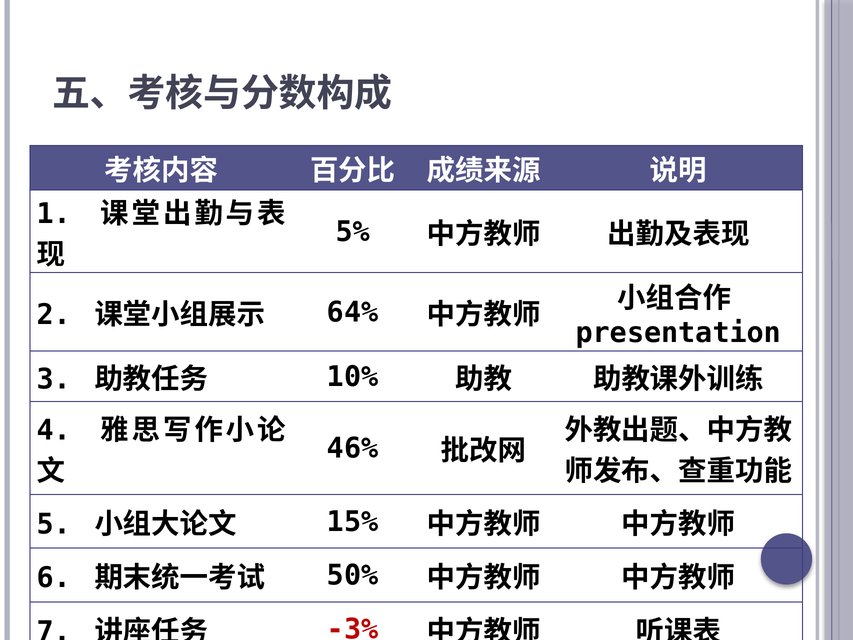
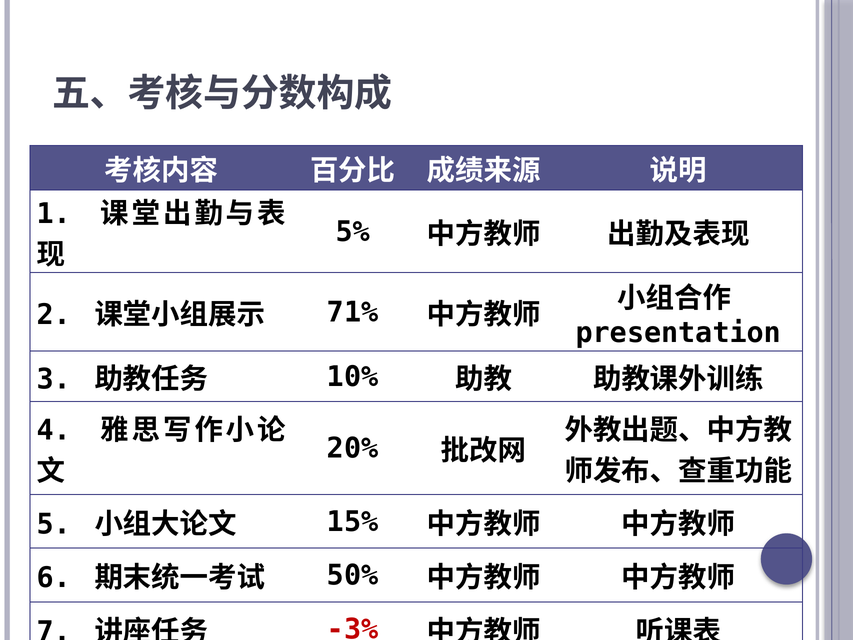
64%: 64% -> 71% (353, 312)
46%: 46% -> 20% (353, 448)
